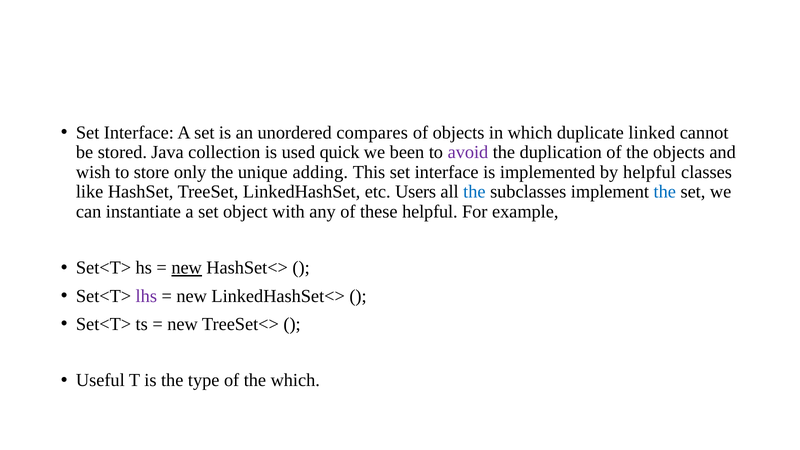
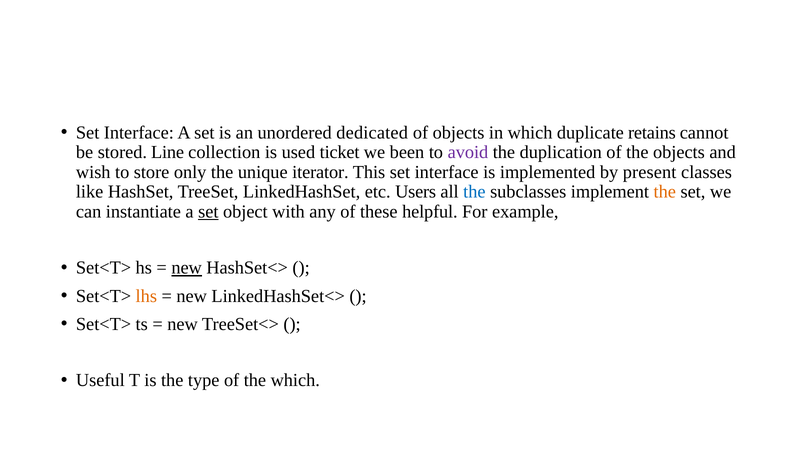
compares: compares -> dedicated (372, 133)
linked: linked -> retains (652, 133)
Java: Java -> Line (168, 152)
quick: quick -> ticket (340, 152)
adding: adding -> iterator (320, 172)
by helpful: helpful -> present (650, 172)
the colour: blue -> orange (665, 192)
set underline: none -> present (208, 212)
lhs colour: purple -> orange (146, 296)
